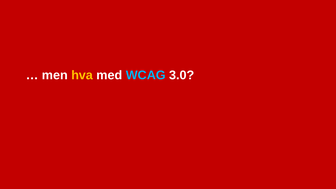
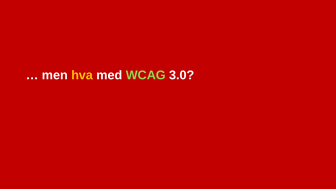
WCAG colour: light blue -> light green (146, 75)
